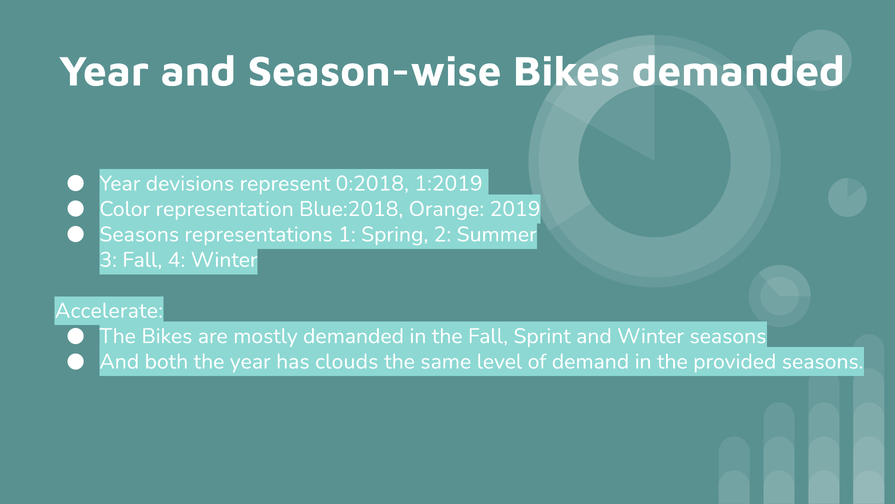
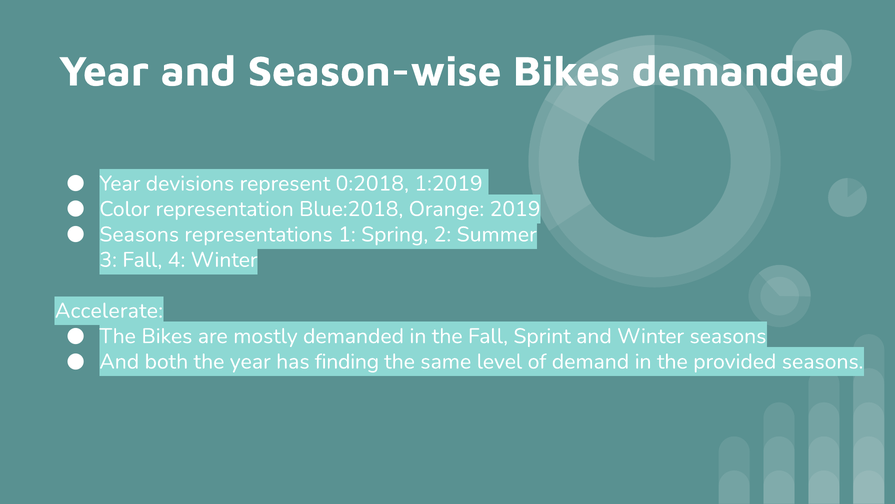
clouds: clouds -> finding (347, 361)
